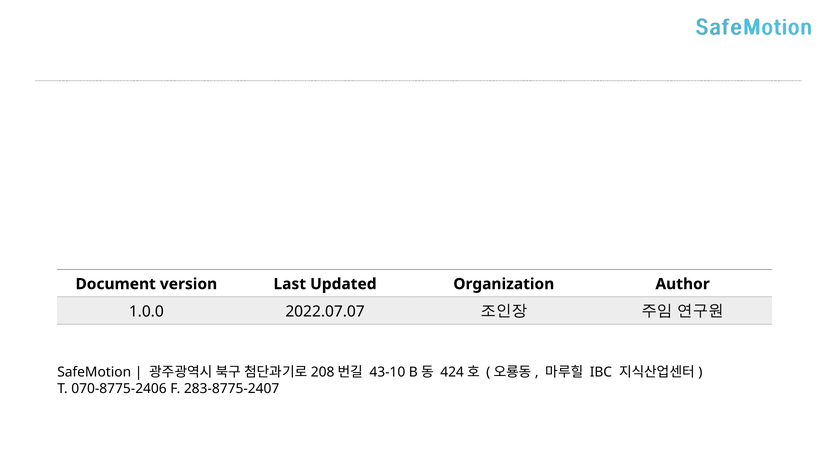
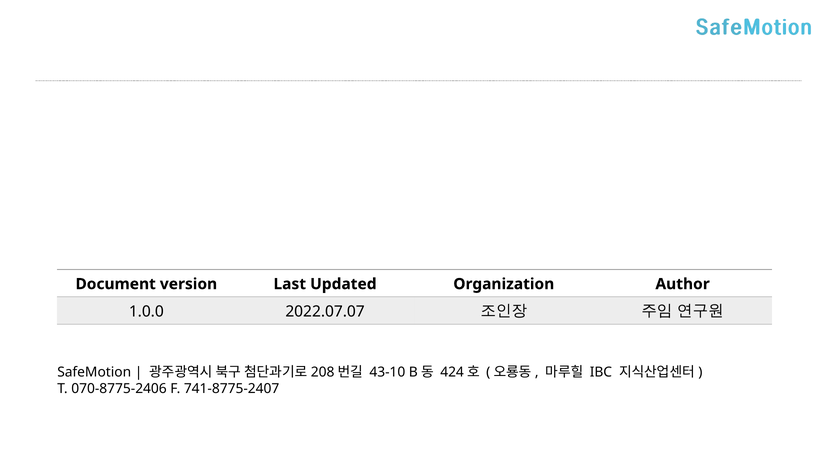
283-8775-2407: 283-8775-2407 -> 741-8775-2407 (232, 389)
